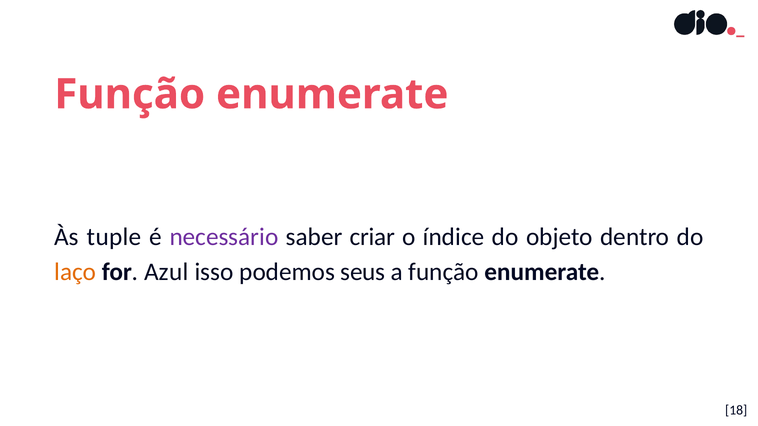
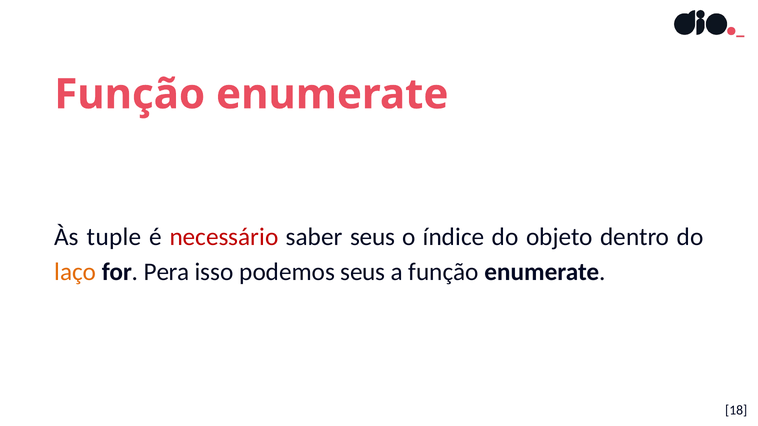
necessário colour: purple -> red (224, 237)
saber criar: criar -> seus (373, 237)
Azul: Azul -> Pera (167, 272)
